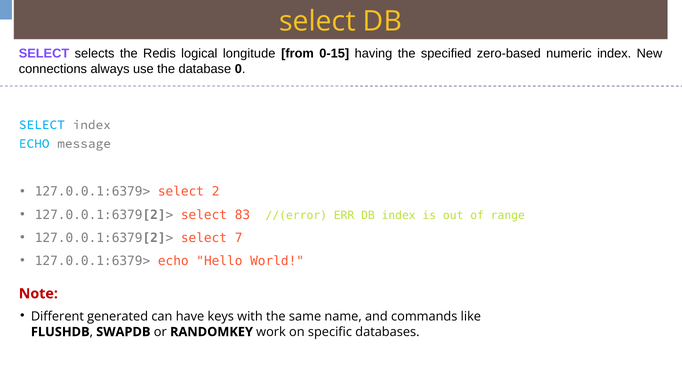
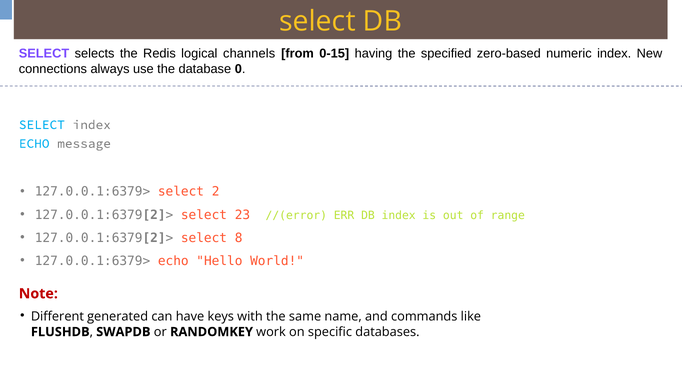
longitude: longitude -> channels (249, 54)
83: 83 -> 23 (242, 215)
7: 7 -> 8 (239, 238)
